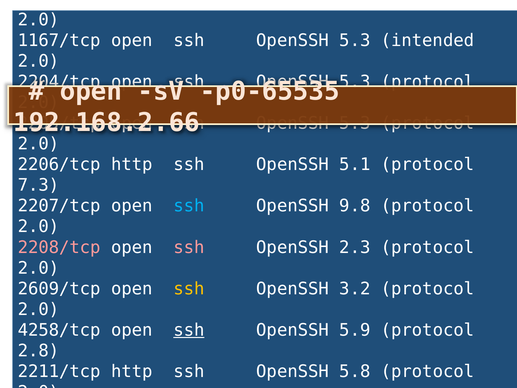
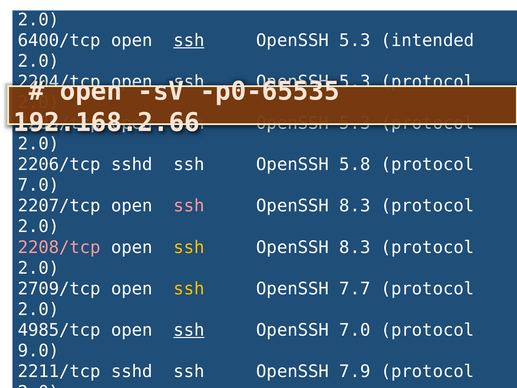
1167/tcp: 1167/tcp -> 6400/tcp (59, 40)
ssh underline: none -> present (189, 40)
2206/tcp http: http -> sshd (132, 164)
5.1: 5.1 -> 5.8 (355, 164)
7.3: 7.3 -> 7.0 (38, 185)
ssh colour: light blue -> pink (189, 206)
9.8: 9.8 -> 8.3 (355, 206)
ssh colour: pink -> yellow (189, 247)
2.3: 2.3 -> 8.3 (355, 247)
2609/tcp: 2609/tcp -> 2709/tcp (59, 289)
3.2: 3.2 -> 7.7 (355, 289)
4258/tcp: 4258/tcp -> 4985/tcp (59, 330)
OpenSSH 5.9: 5.9 -> 7.0 (355, 330)
2.8: 2.8 -> 9.0 (38, 351)
2211/tcp http: http -> sshd (132, 371)
5.8: 5.8 -> 7.9 (355, 371)
